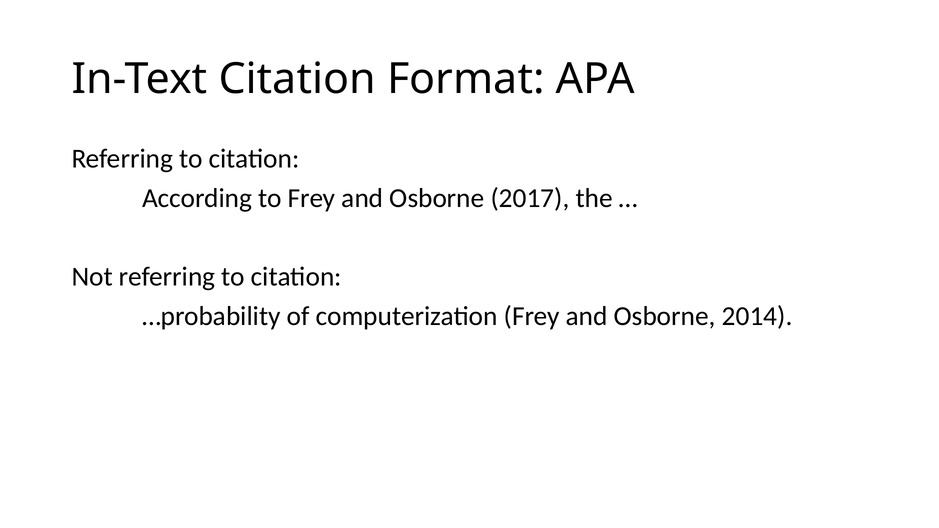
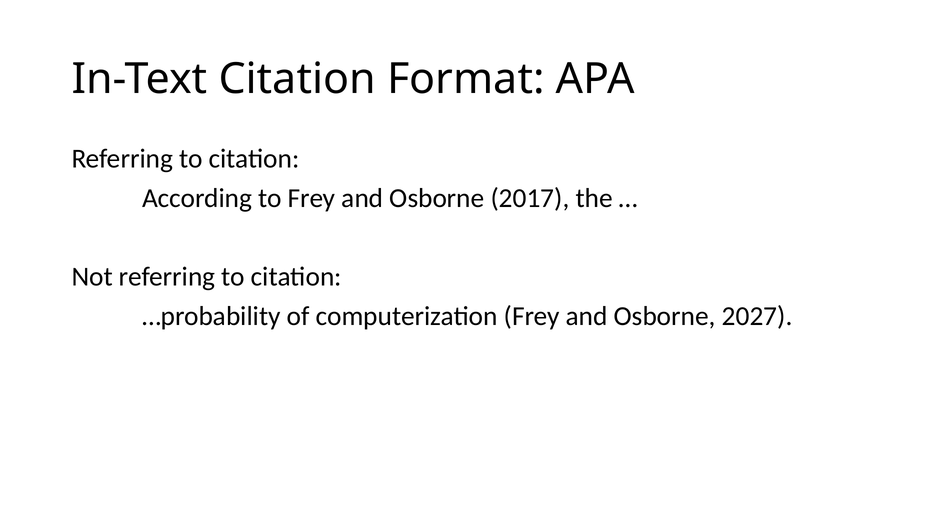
2014: 2014 -> 2027 (757, 316)
